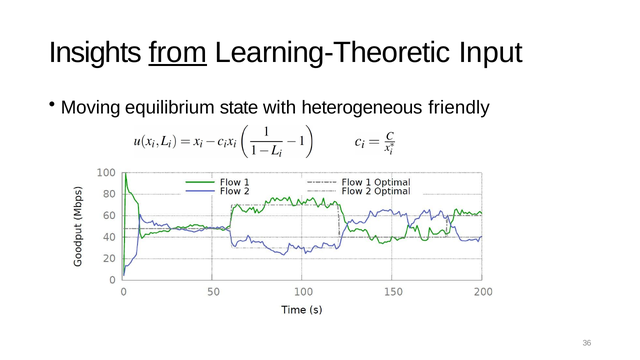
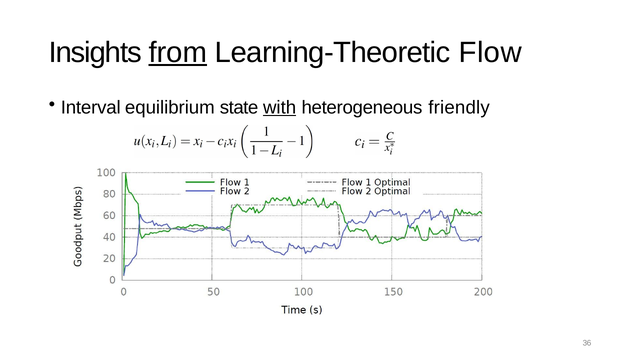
Input: Input -> Flow (490, 52)
Moving: Moving -> Interval (91, 107)
with underline: none -> present (280, 107)
